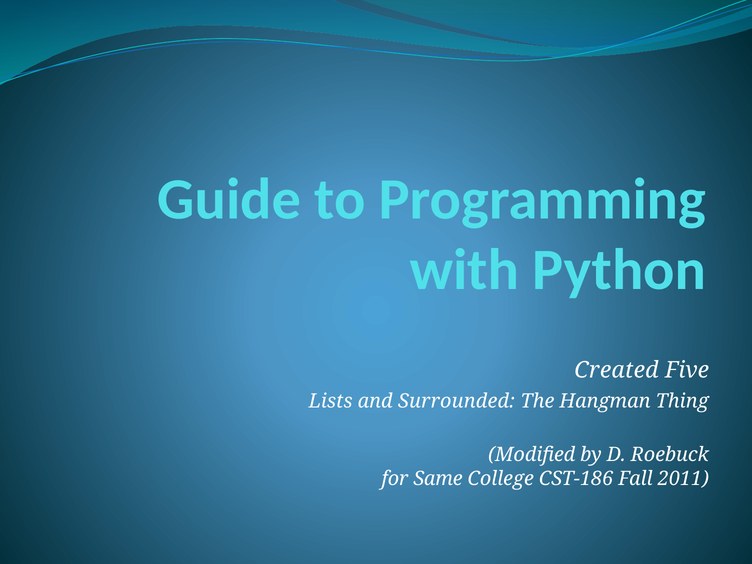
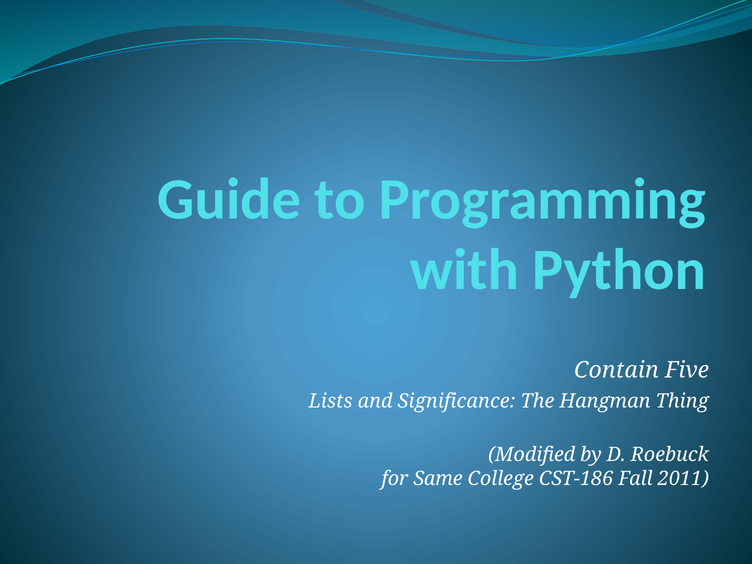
Created: Created -> Contain (616, 370)
Surrounded: Surrounded -> Significance (457, 401)
